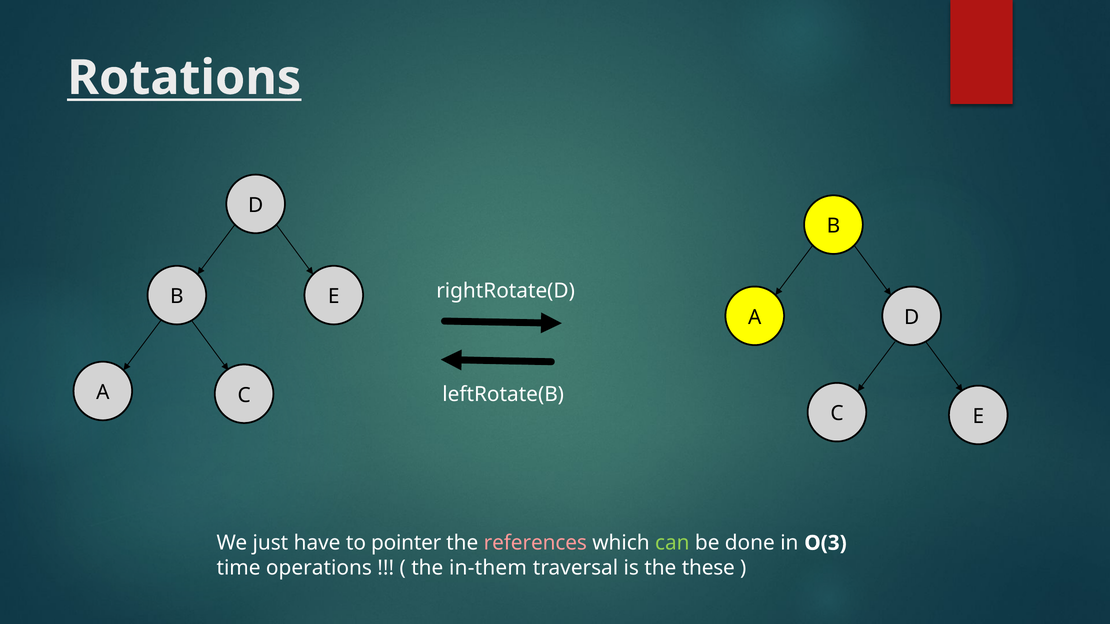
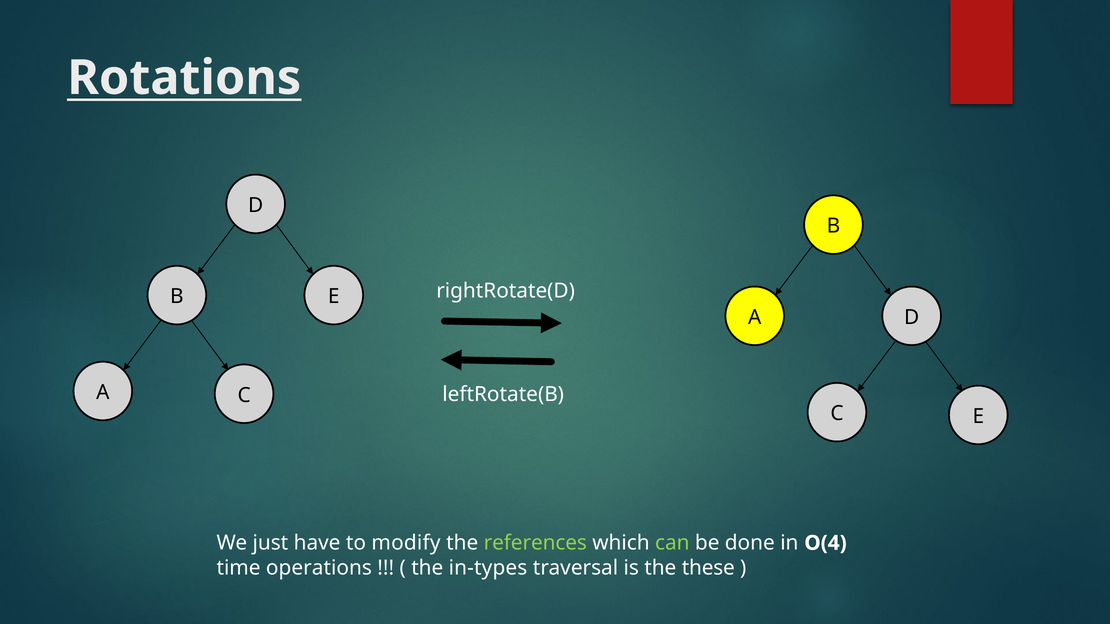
pointer: pointer -> modify (406, 543)
references colour: pink -> light green (535, 543)
O(3: O(3 -> O(4 (825, 543)
in-them: in-them -> in-types (488, 568)
